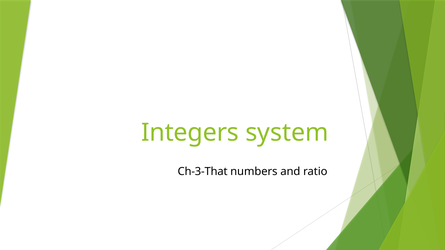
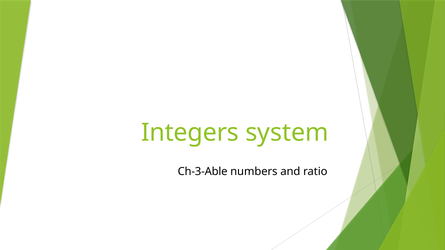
Ch-3-That: Ch-3-That -> Ch-3-Able (203, 172)
